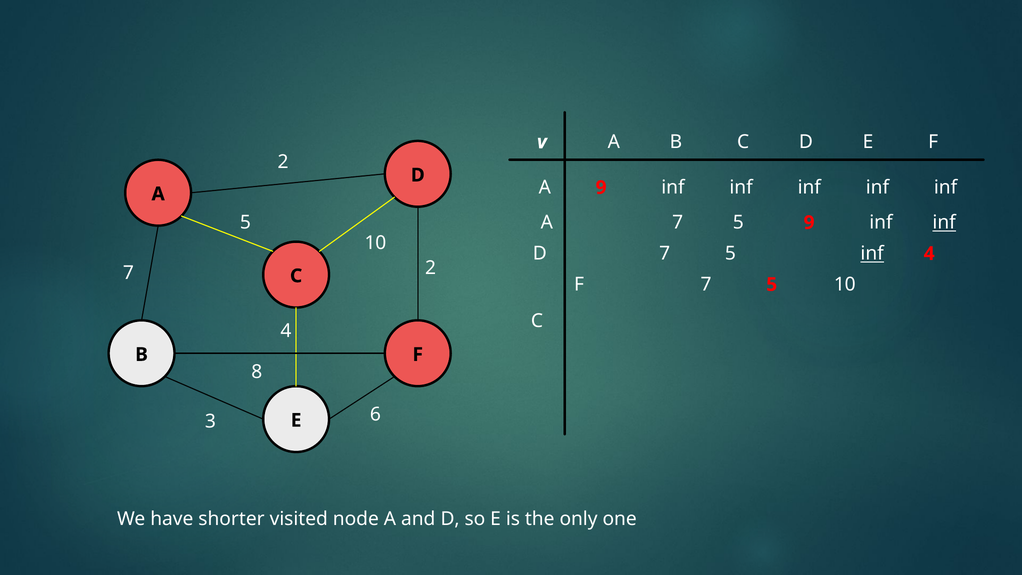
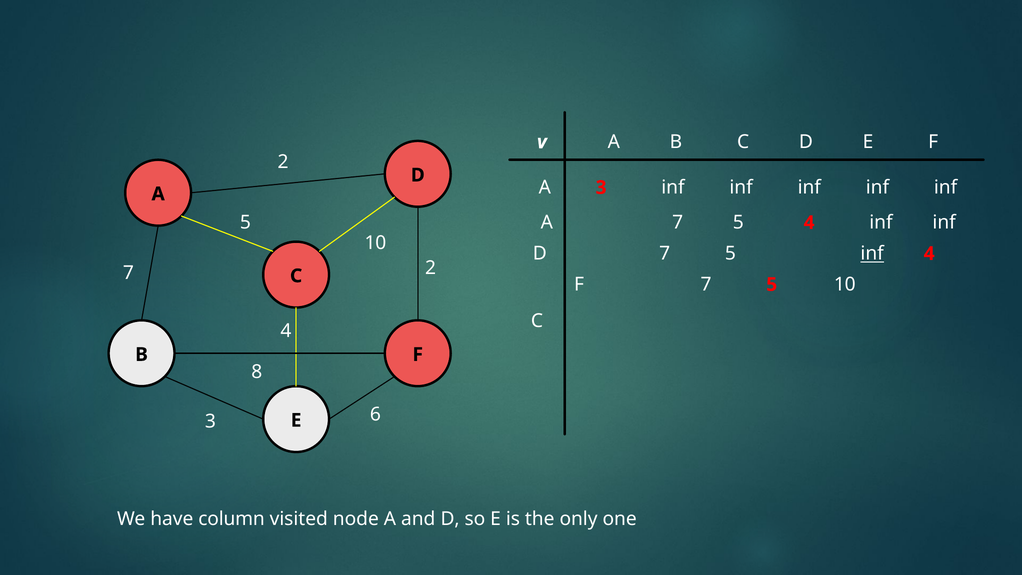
A 9: 9 -> 3 (601, 188)
5 9: 9 -> 4 (809, 223)
inf underline: present -> none (944, 223)
shorter: shorter -> column (232, 519)
